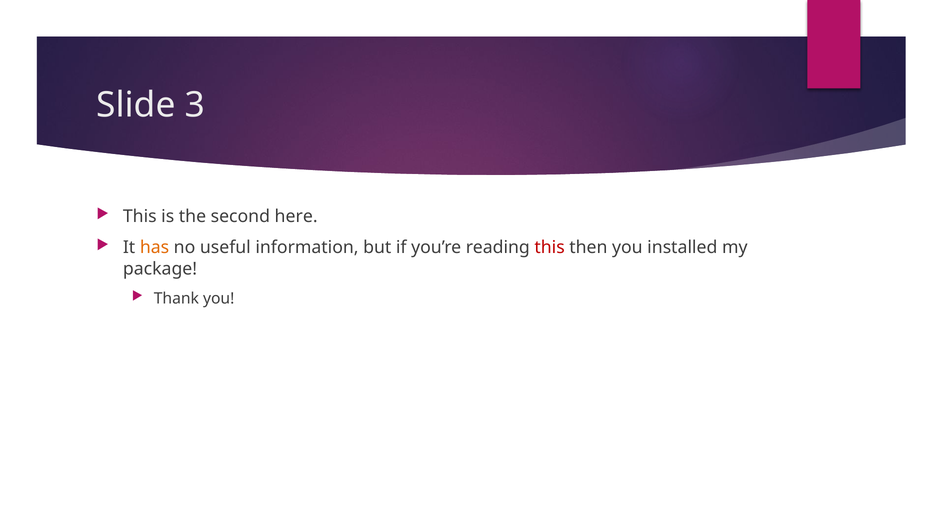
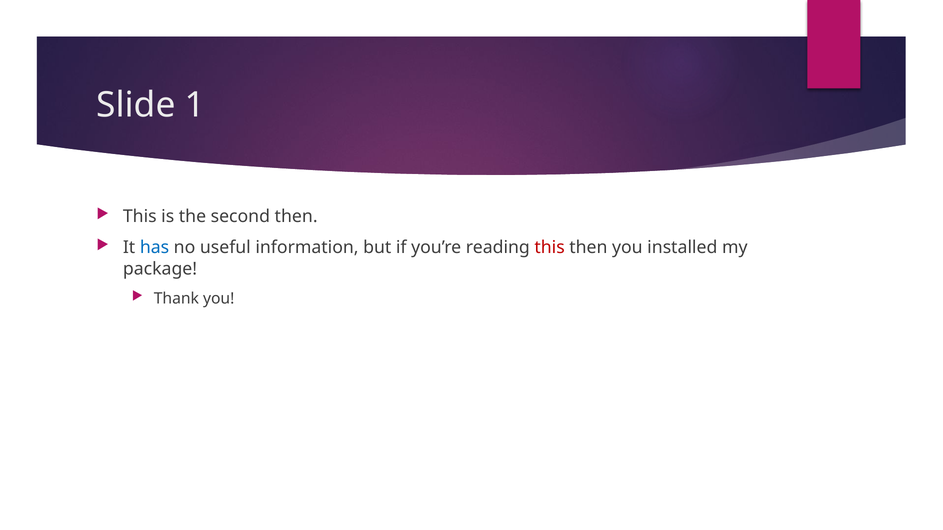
3: 3 -> 1 (195, 105)
second here: here -> then (296, 217)
has colour: orange -> blue (155, 248)
